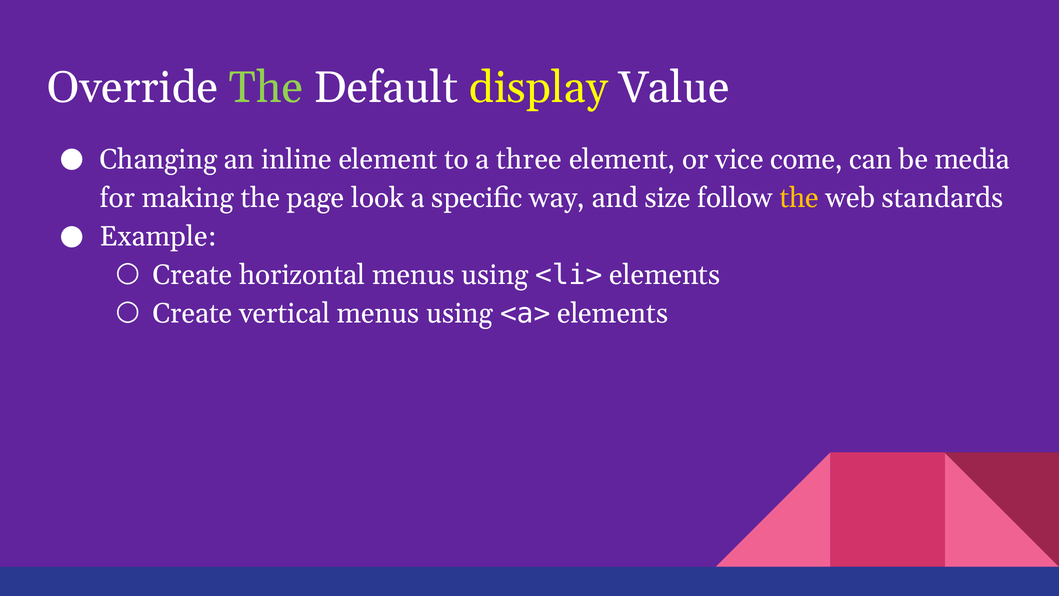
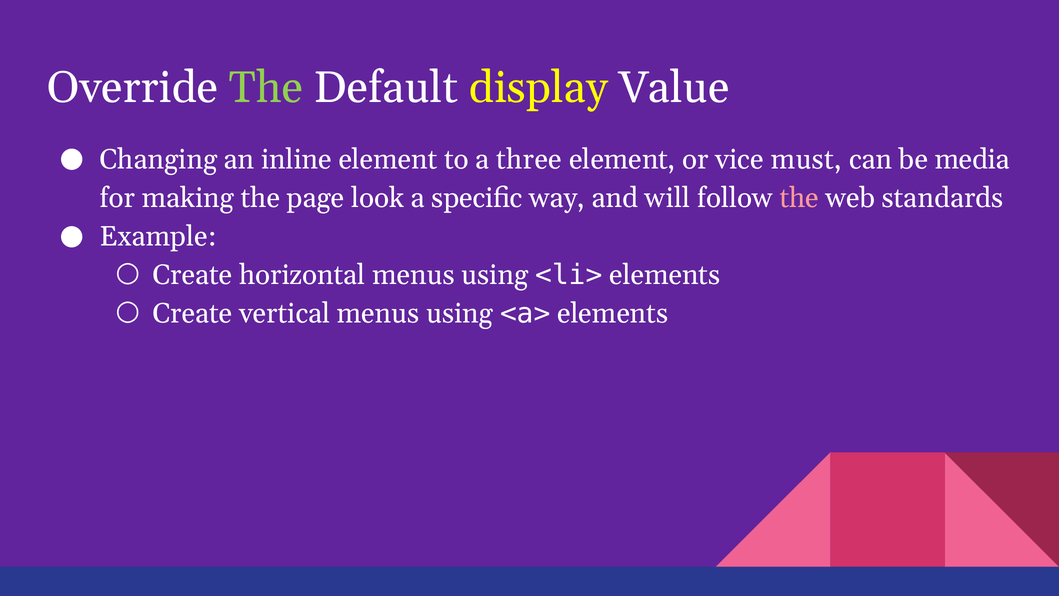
come: come -> must (806, 159)
size: size -> will (668, 198)
the colour: yellow -> pink (799, 198)
